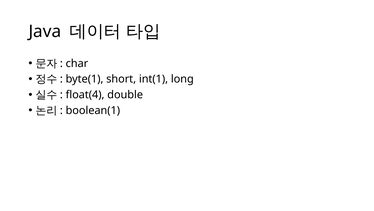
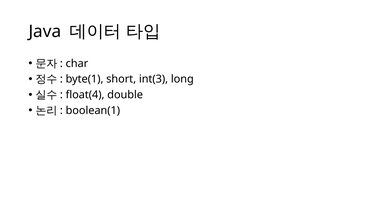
int(1: int(1 -> int(3 (154, 79)
